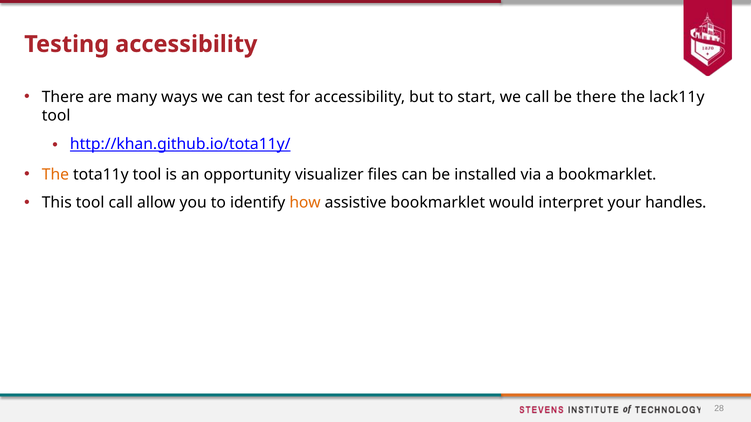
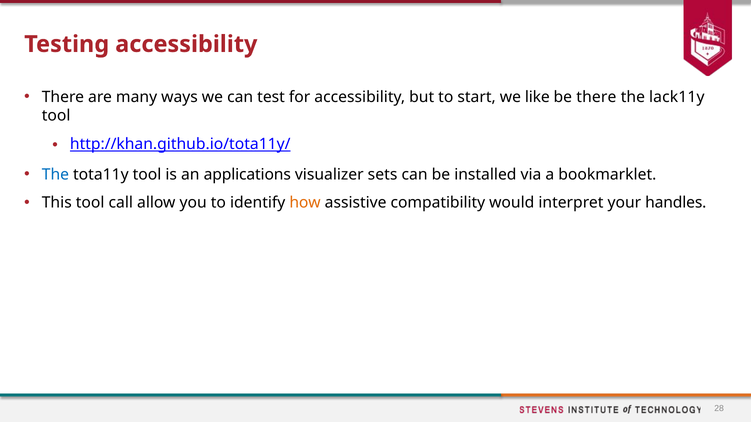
we call: call -> like (537, 97)
The colour: orange -> blue (55, 175)
opportunity: opportunity -> applications (247, 175)
files: files -> sets (383, 175)
assistive bookmarklet: bookmarklet -> compatibility (438, 203)
